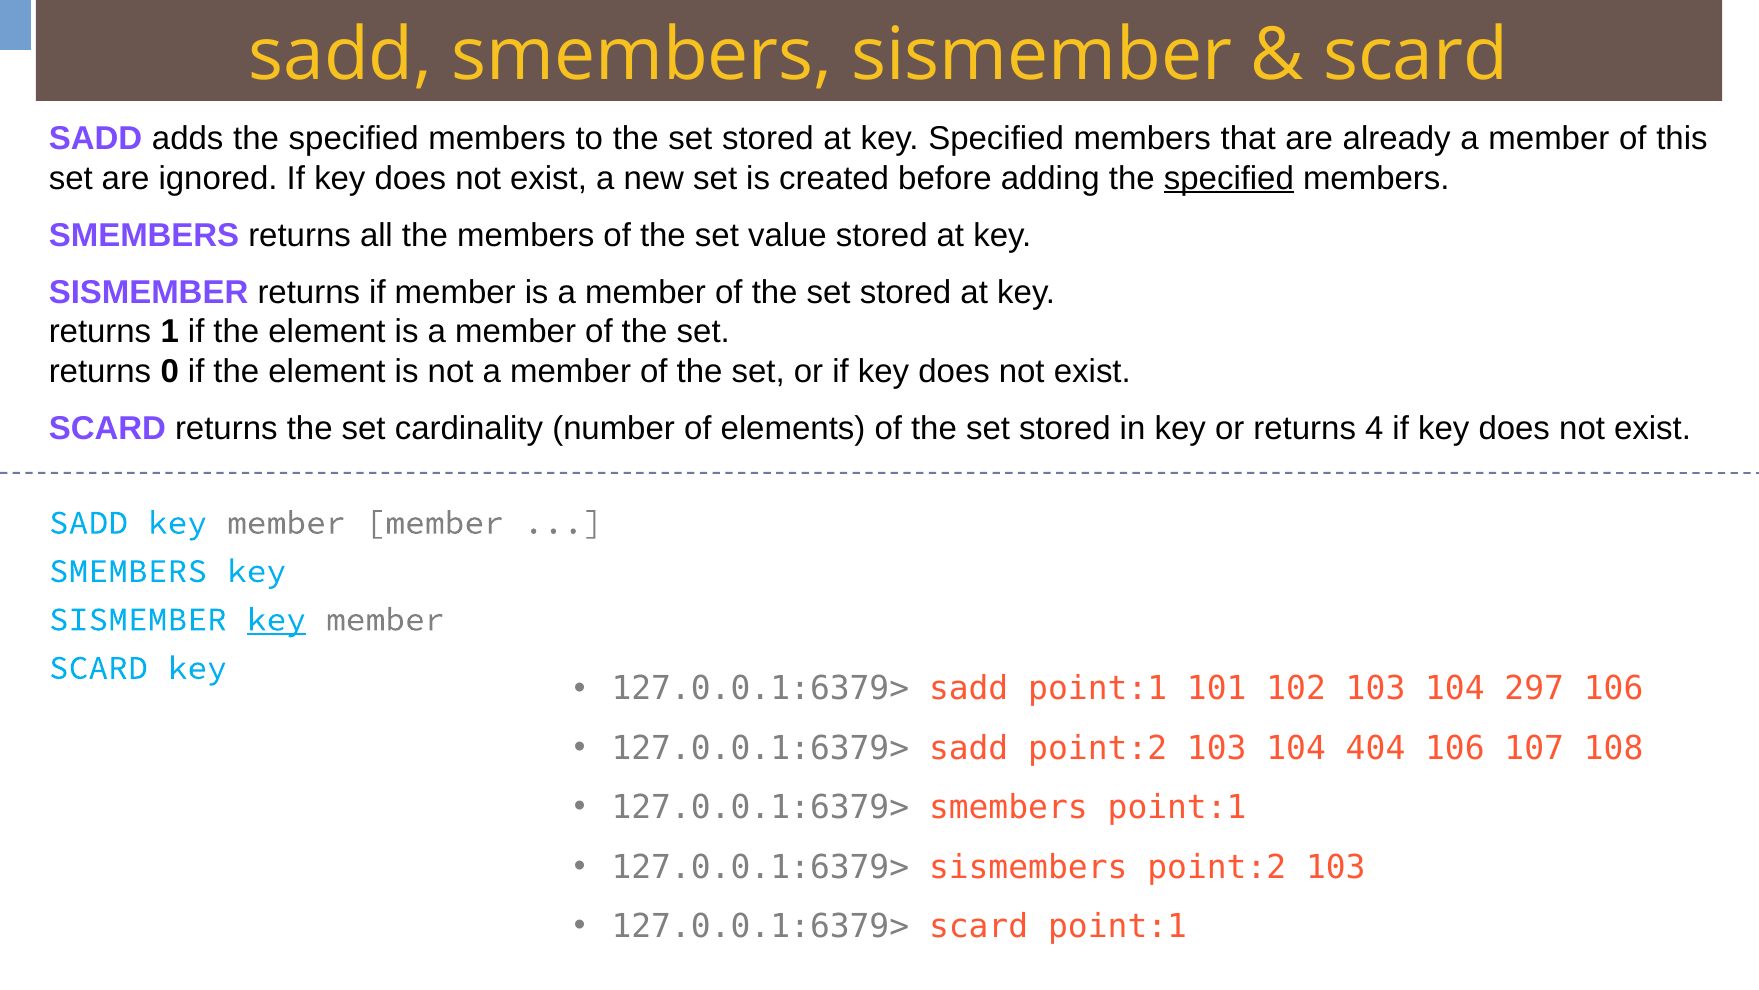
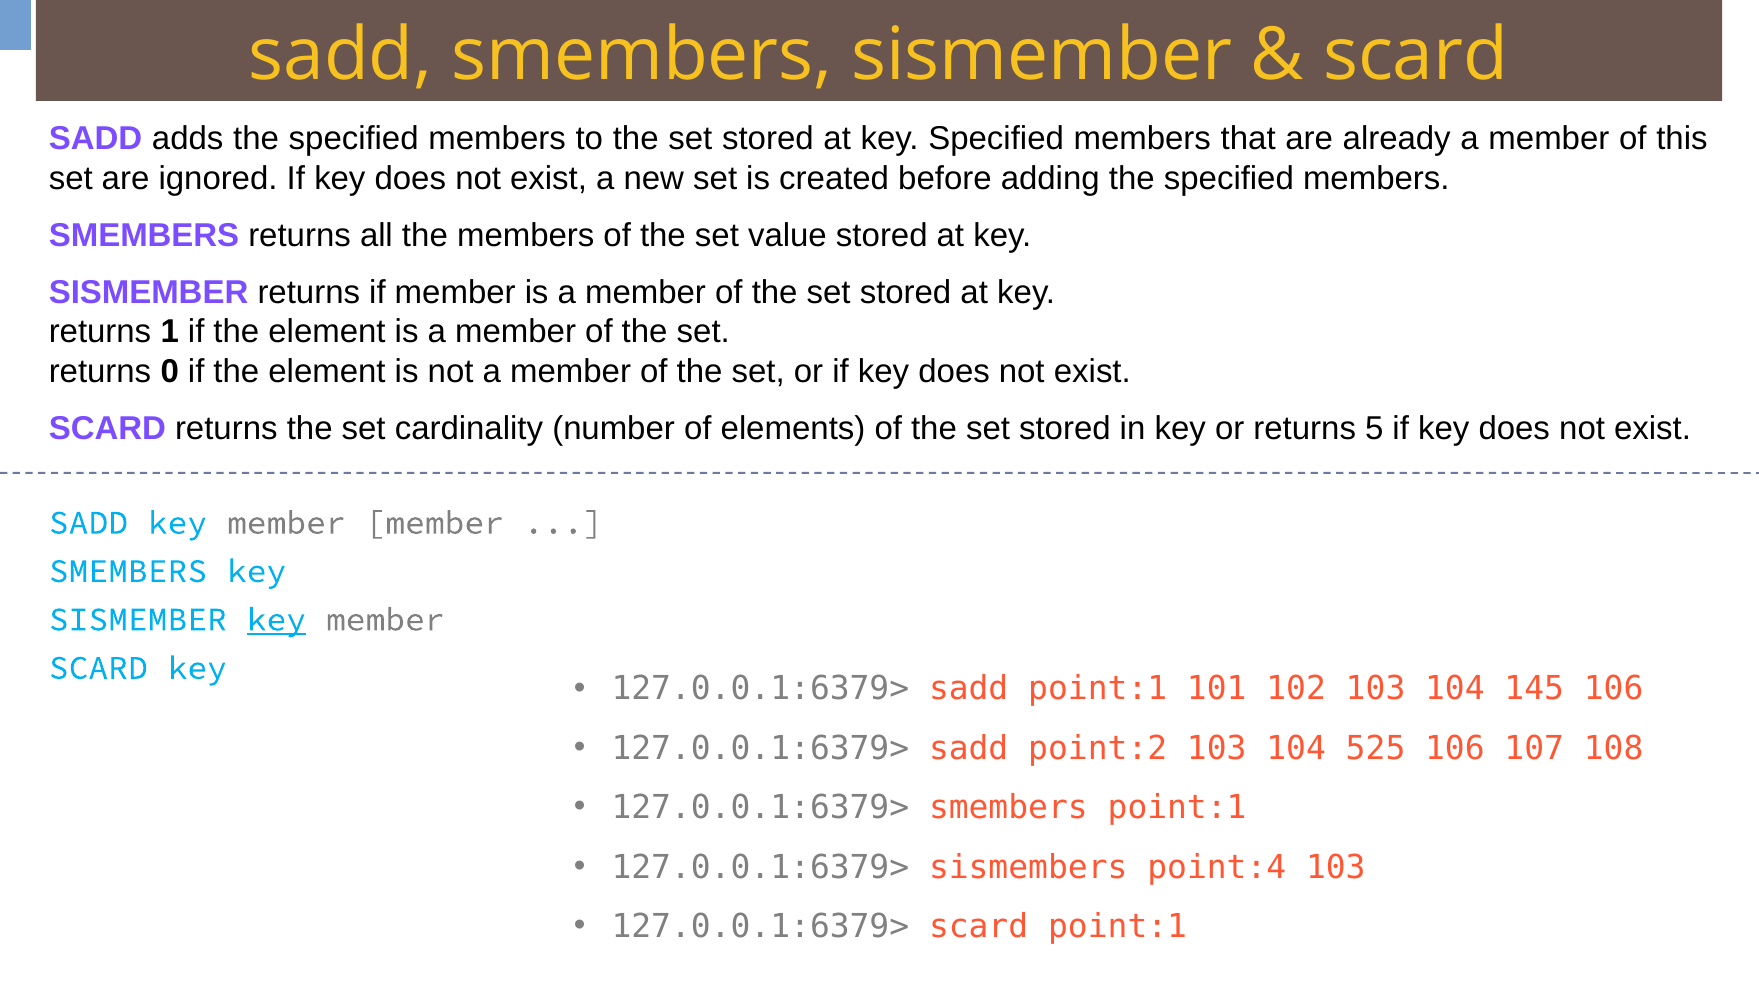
specified underline: present -> none (1229, 178)
4: 4 -> 5 (1374, 429)
297: 297 -> 145 (1534, 689)
404: 404 -> 525 (1376, 748)
sismembers point:2: point:2 -> point:4 (1217, 867)
